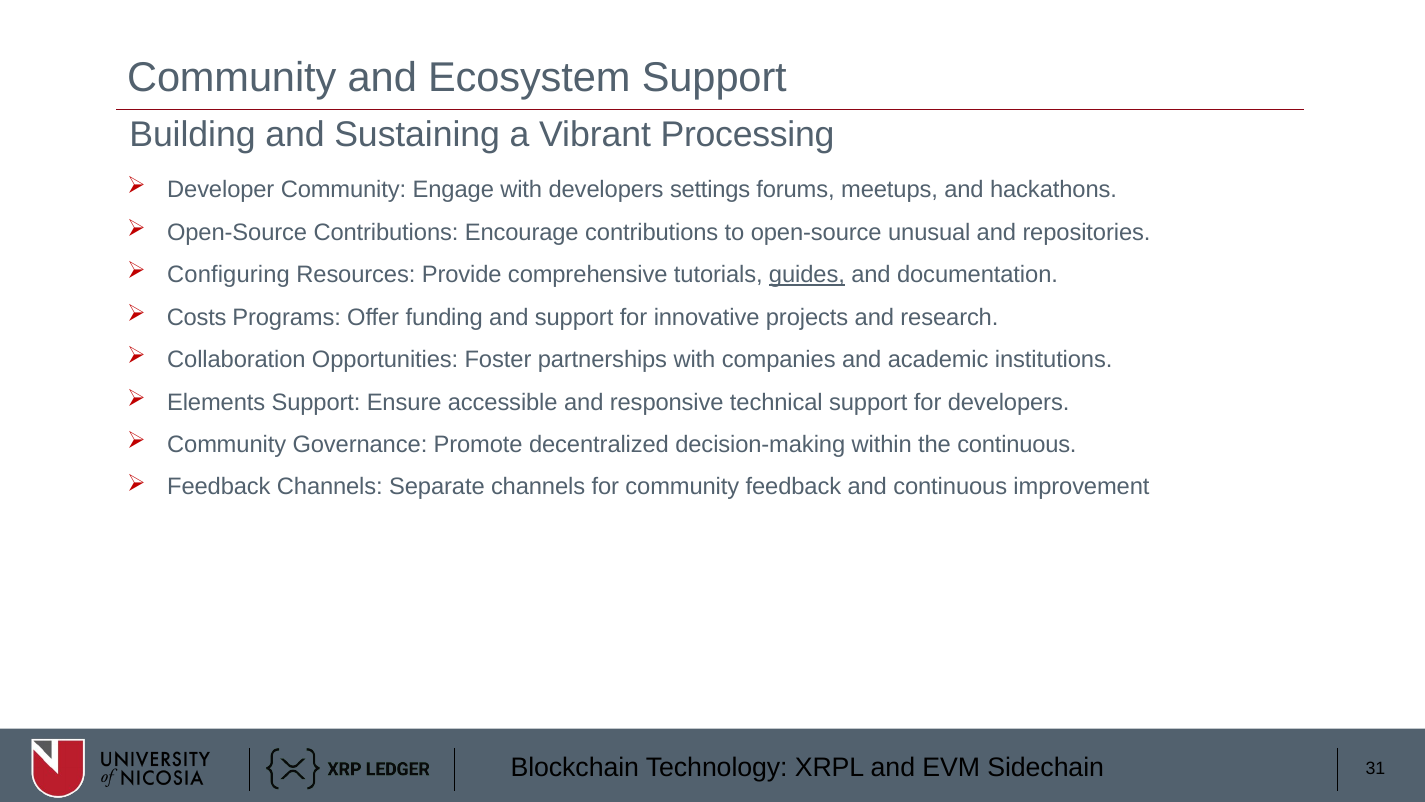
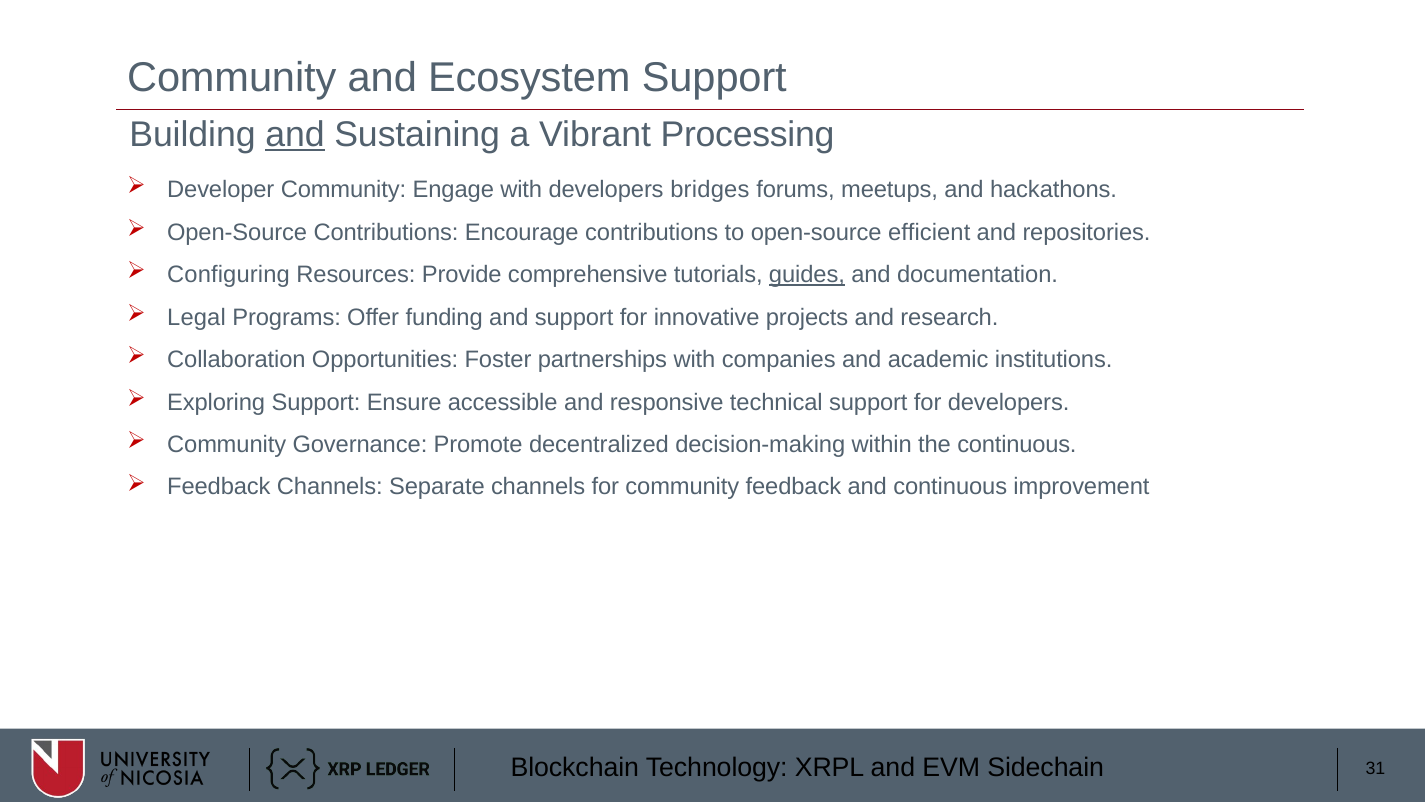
and underline: none -> present (295, 134)
settings: settings -> bridges (710, 190)
unusual: unusual -> efficient (929, 232)
Costs: Costs -> Legal (196, 317)
Elements: Elements -> Exploring (216, 402)
